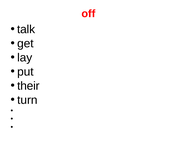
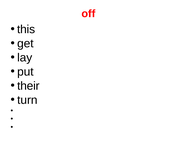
talk: talk -> this (26, 29)
